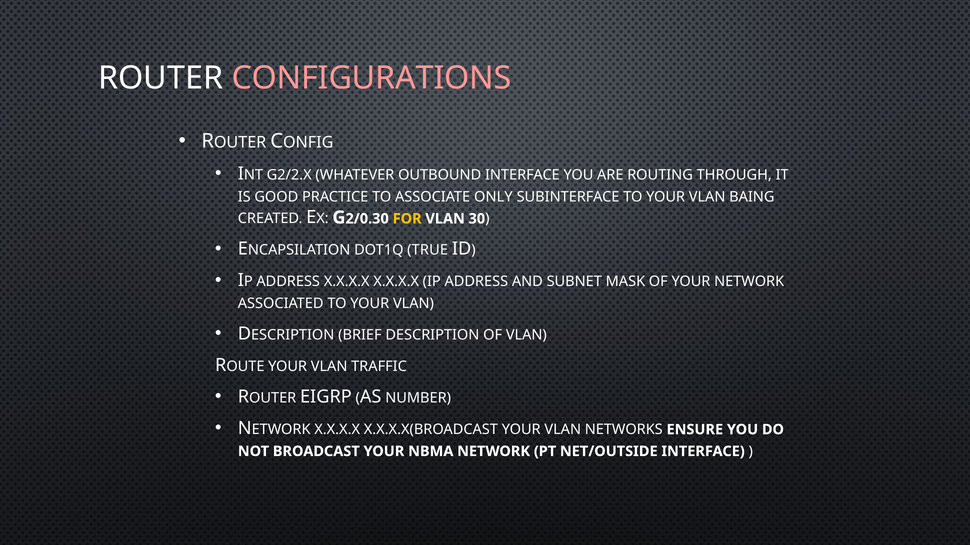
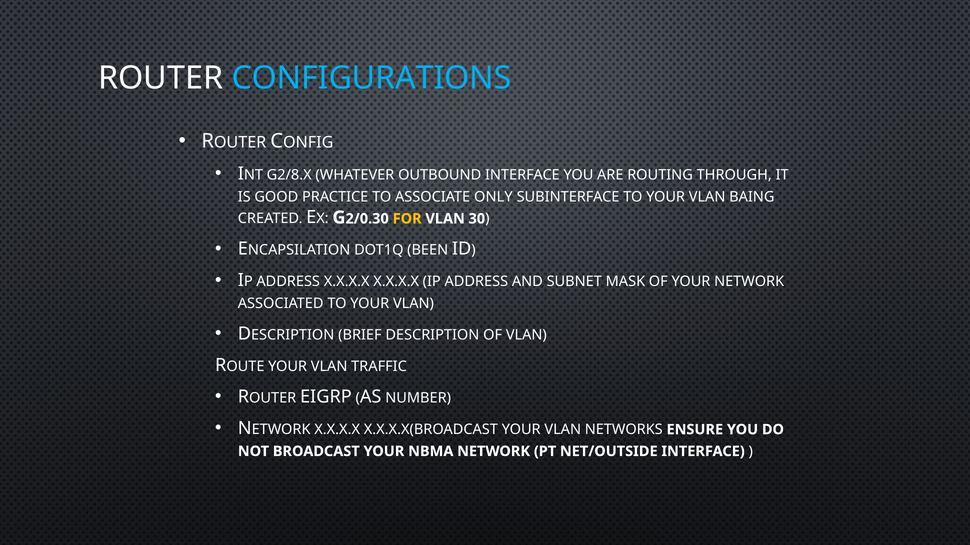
CONFIGURATIONS colour: pink -> light blue (372, 78)
G2/2.X: G2/2.X -> G2/8.X (289, 175)
TRUE: TRUE -> BEEN (428, 250)
